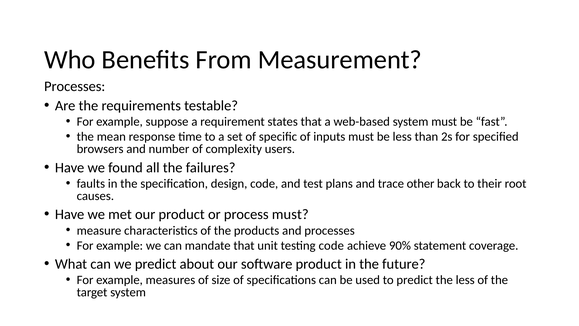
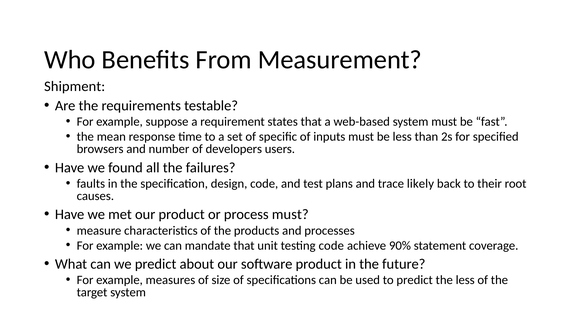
Processes: Processes -> Shipment (75, 86)
complexity: complexity -> developers (234, 149)
other: other -> likely (420, 183)
